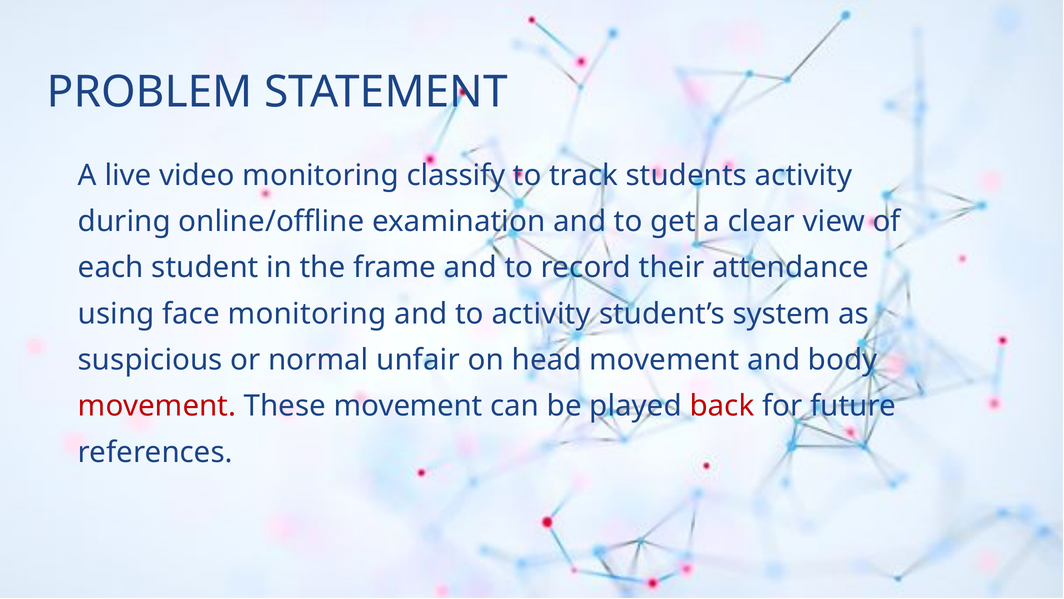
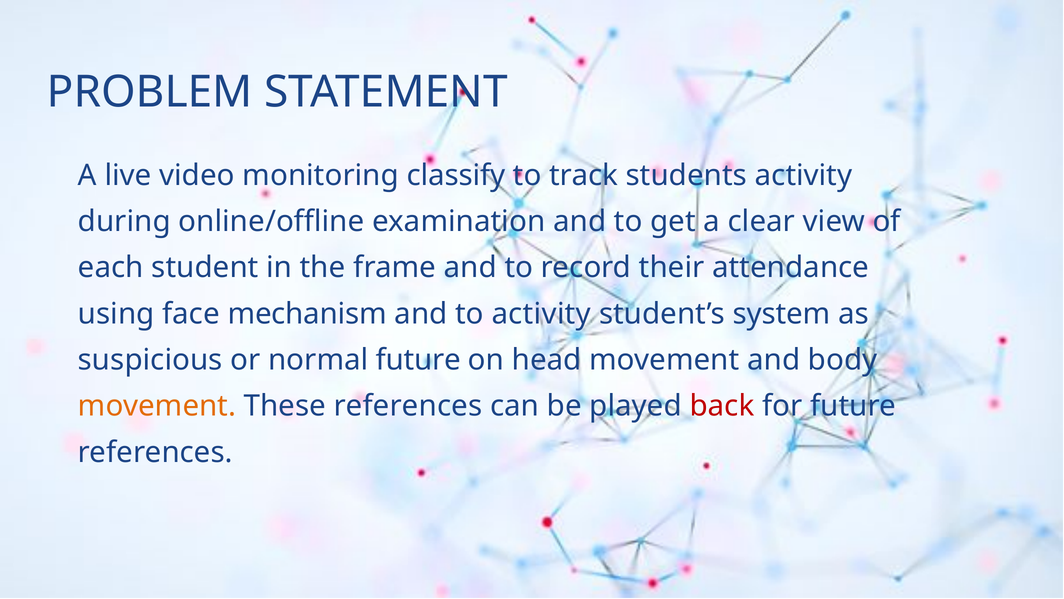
face monitoring: monitoring -> mechanism (307, 314)
normal unfair: unfair -> future (418, 360)
movement colour: red -> orange (157, 406)
These movement: movement -> references (408, 406)
